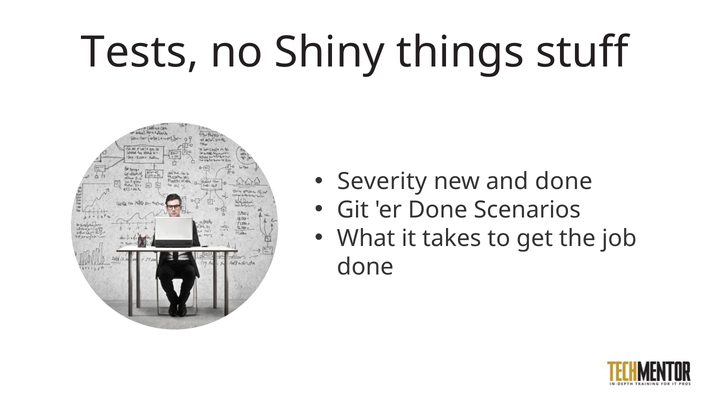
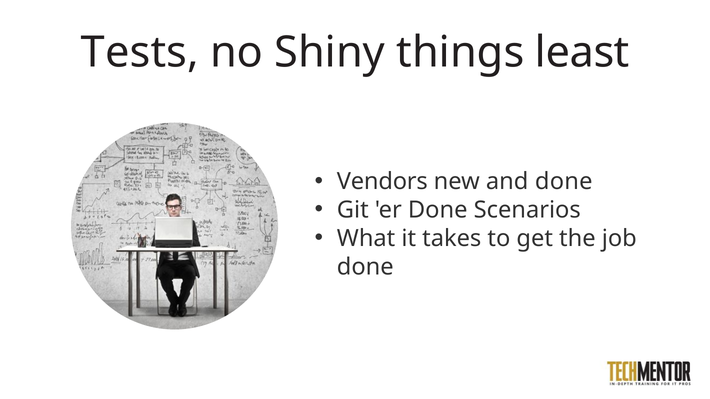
stuff: stuff -> least (582, 52)
Severity: Severity -> Vendors (382, 182)
